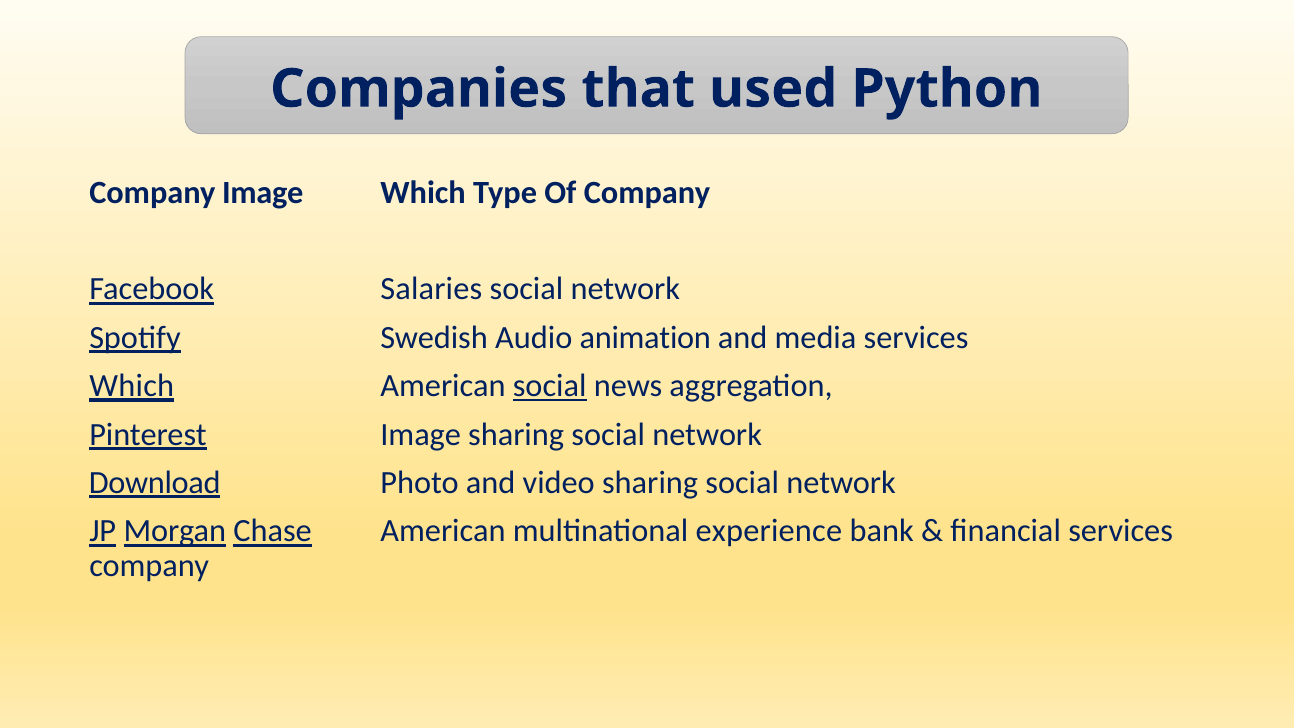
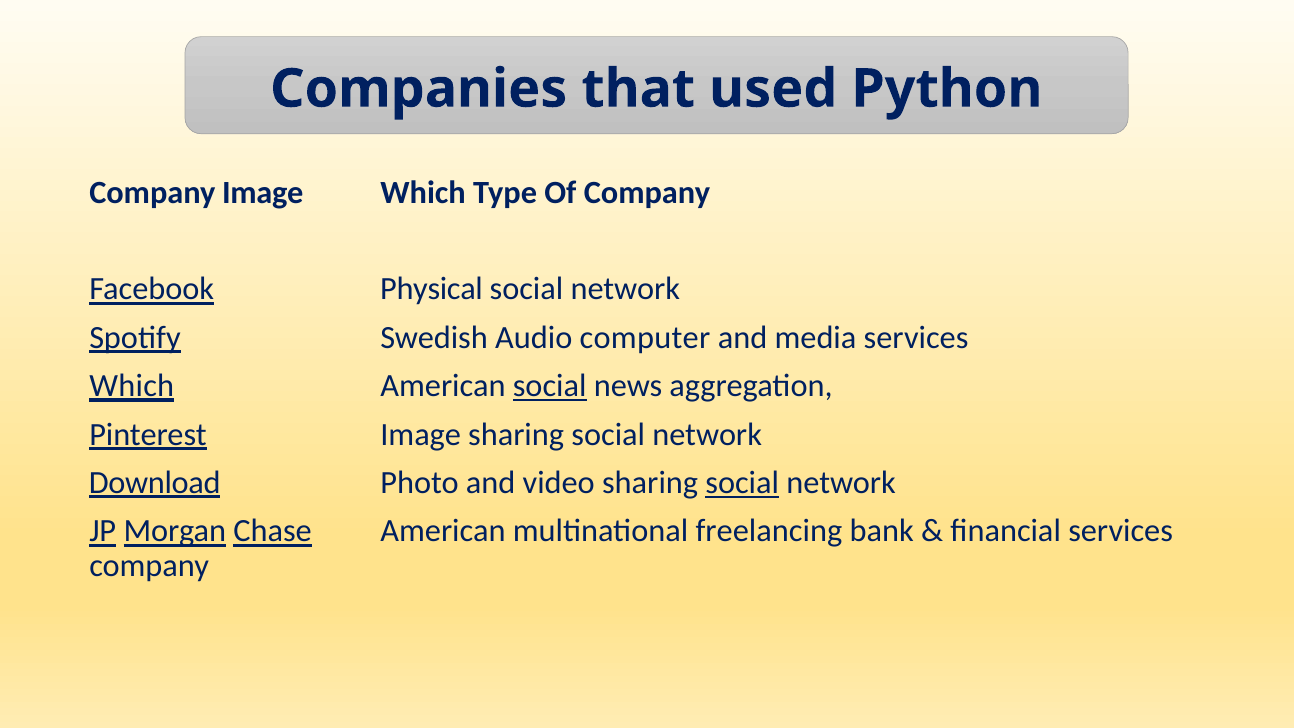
Salaries: Salaries -> Physical (432, 289)
animation: animation -> computer (645, 338)
social underline: none -> present (742, 483)
experience: experience -> freelancing (769, 531)
